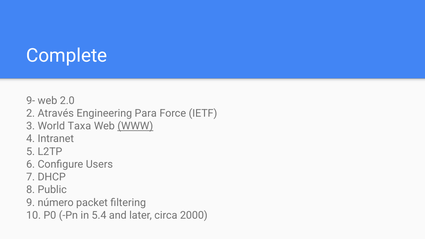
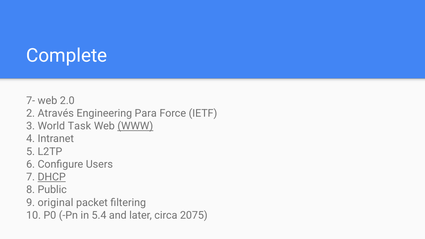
9-: 9- -> 7- (31, 101)
Taxa: Taxa -> Task (79, 126)
DHCP underline: none -> present (52, 177)
número: número -> original (55, 203)
2000: 2000 -> 2075 (194, 215)
